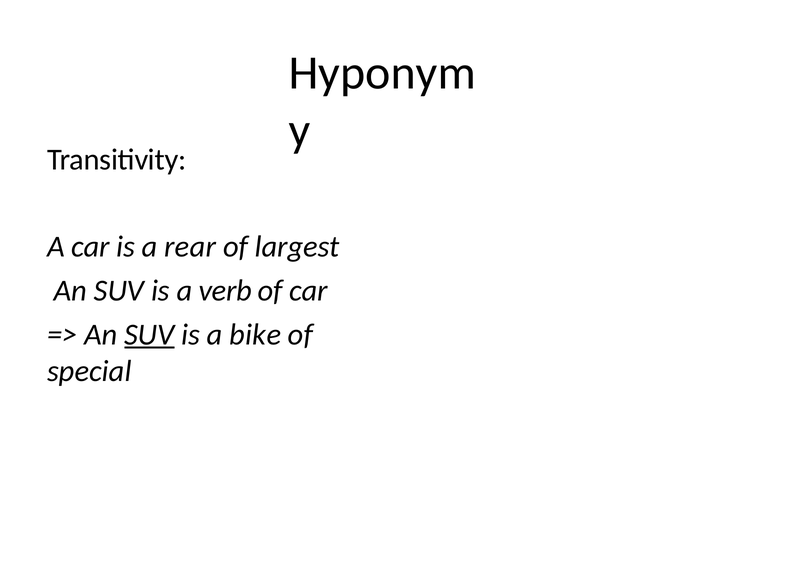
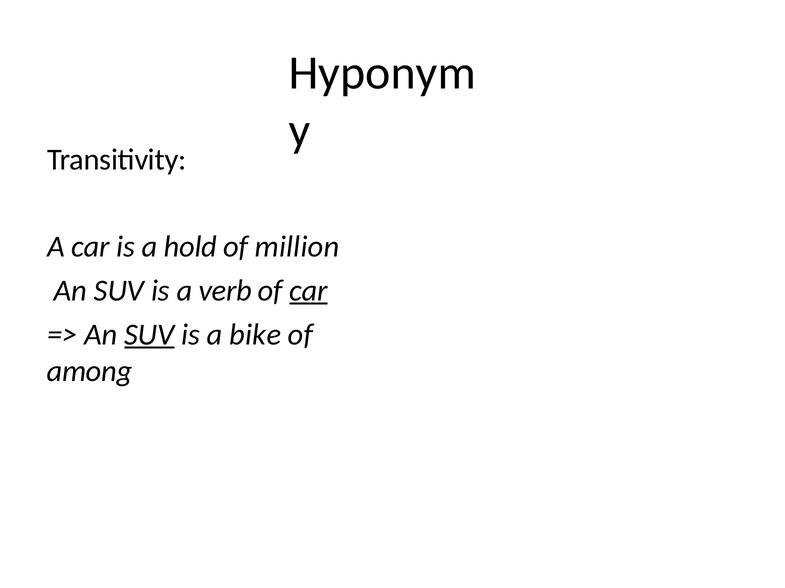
rear: rear -> hold (190, 247)
largest: largest -> million (297, 247)
car underline: none -> present (309, 291)
special: special -> among (89, 372)
